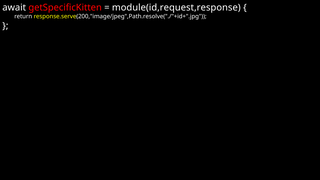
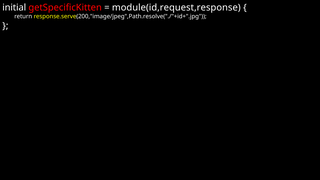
await: await -> initial (14, 7)
